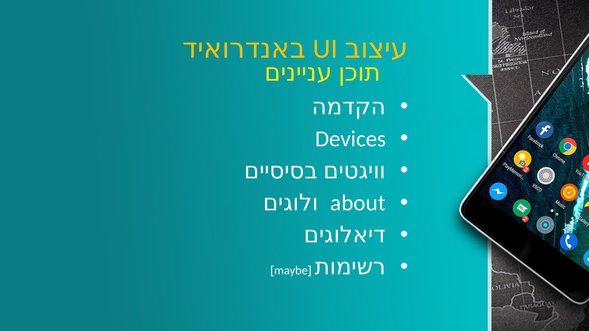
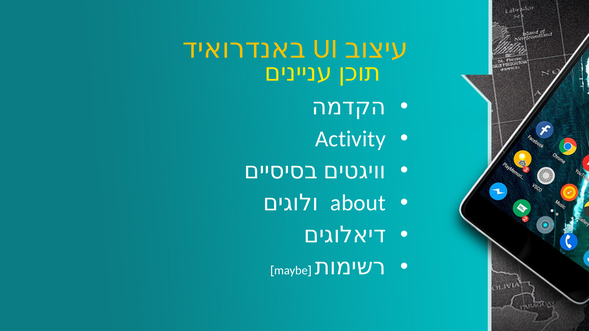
Devices: Devices -> Activity (350, 139)
